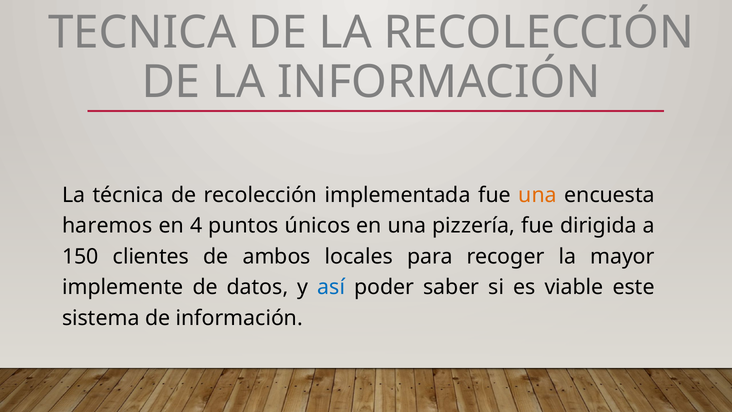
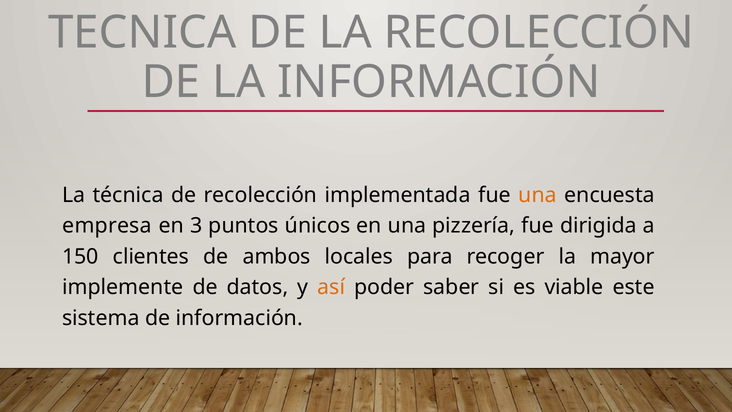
haremos: haremos -> empresa (107, 226)
4: 4 -> 3 (196, 226)
así colour: blue -> orange (331, 287)
